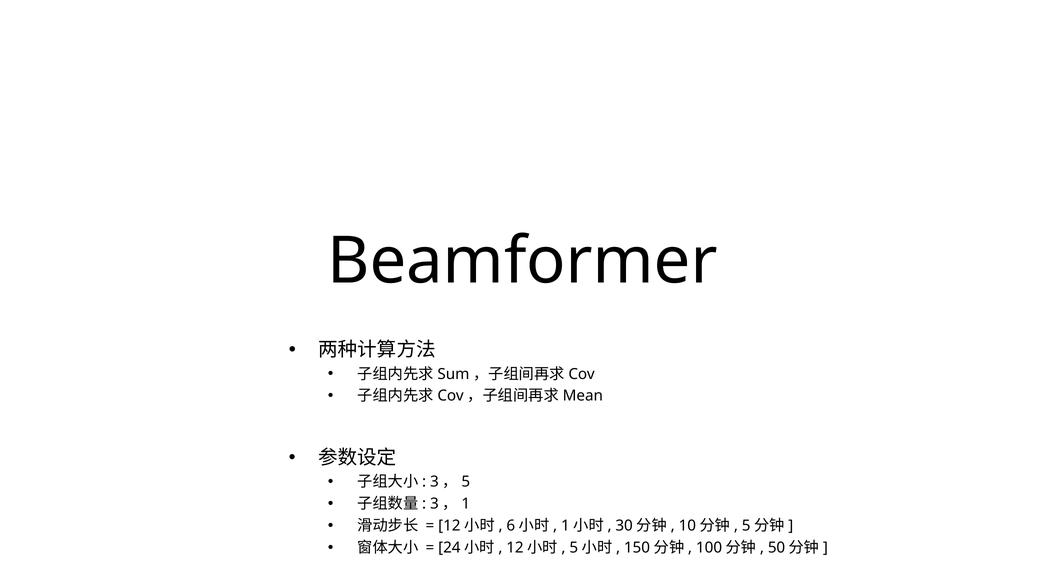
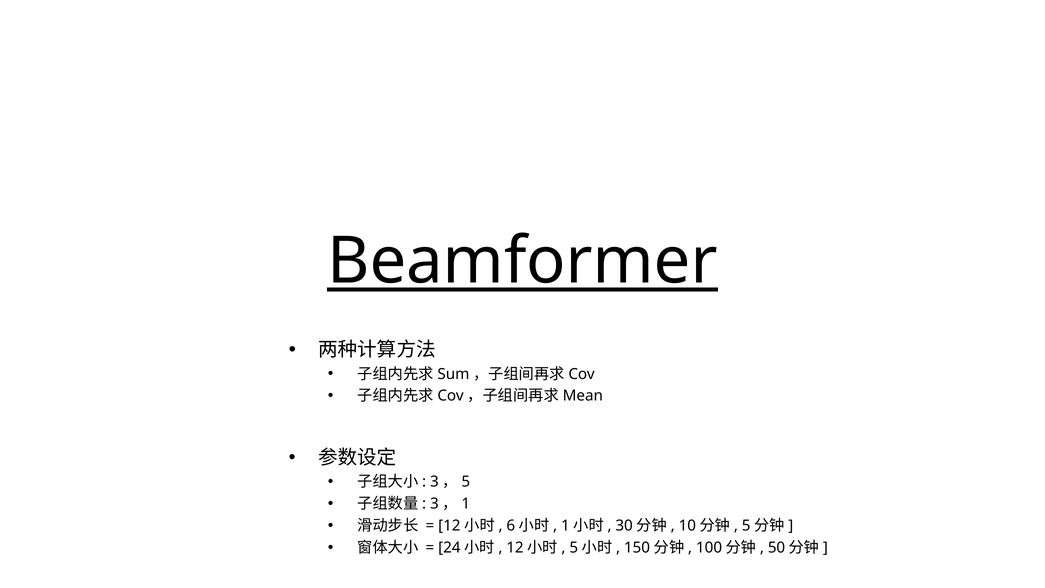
Beamformer underline: none -> present (522, 261)
